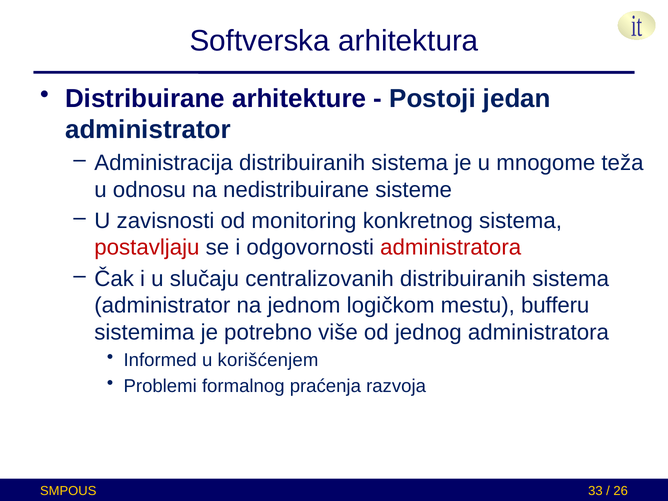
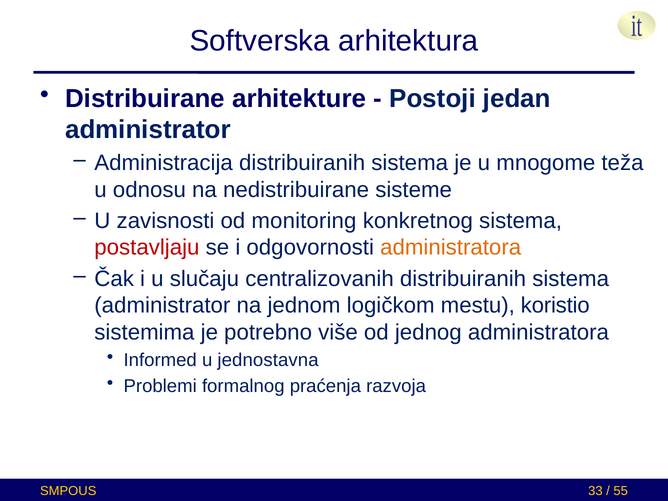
administratora colour: red -> orange (451, 248)
bufferu: bufferu -> koristio (555, 306)
korišćenjem: korišćenjem -> jednostavna (268, 360)
26: 26 -> 55 (621, 491)
